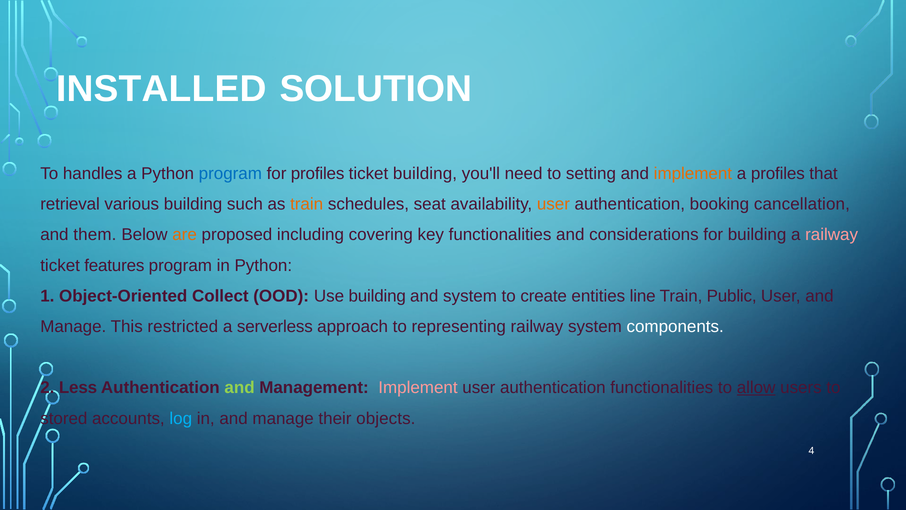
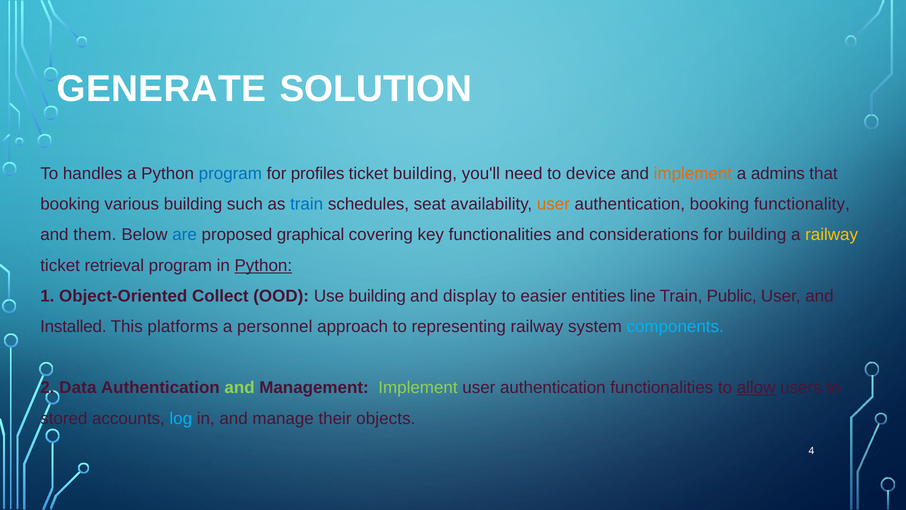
INSTALLED: INSTALLED -> GENERATE (161, 89)
setting: setting -> device (591, 174)
a profiles: profiles -> admins (778, 174)
retrieval: retrieval -> booking (70, 204)
train colour: orange -> blue (307, 204)
cancellation: cancellation -> functionality (802, 204)
are colour: orange -> blue (185, 235)
including: including -> graphical (311, 235)
railway colour: pink -> yellow (832, 235)
features: features -> retrieval (114, 265)
Python underline: none -> present (263, 265)
and system: system -> display (470, 296)
create: create -> easier (544, 296)
Manage: Manage -> Installed (73, 326)
restricted: restricted -> platforms (183, 326)
serverless: serverless -> personnel (275, 326)
components colour: white -> light blue (675, 326)
Less: Less -> Data (78, 388)
Implement colour: pink -> light green (418, 388)
